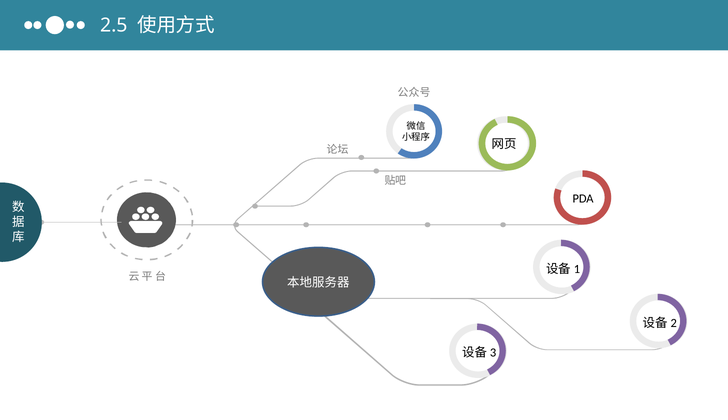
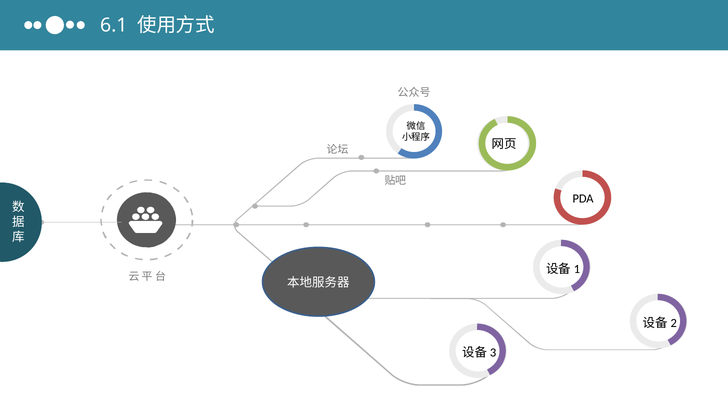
2.5: 2.5 -> 6.1 (114, 25)
